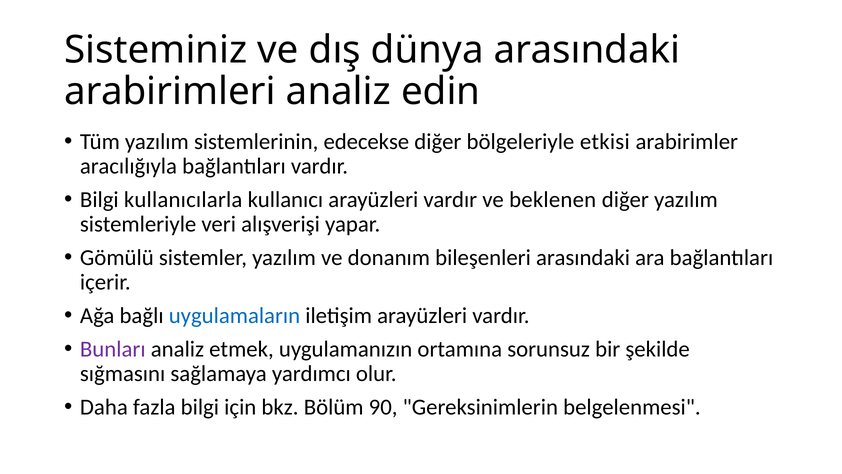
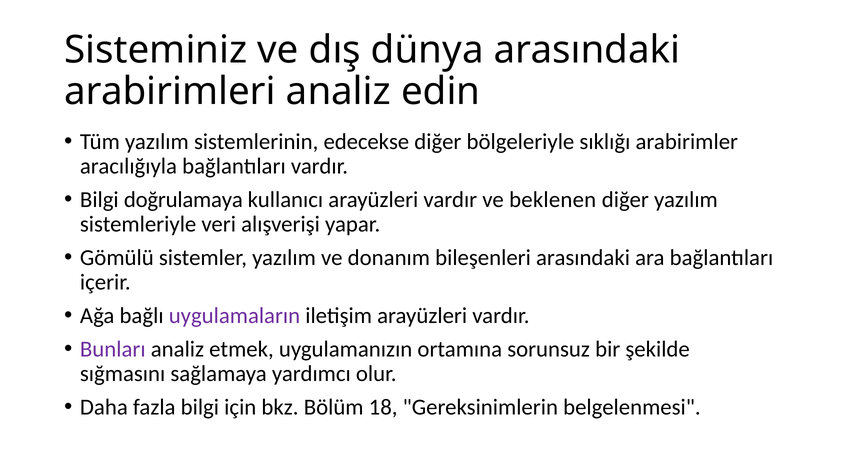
etkisi: etkisi -> sıklığı (605, 141)
kullanıcılarla: kullanıcılarla -> doğrulamaya (183, 199)
uygulamaların colour: blue -> purple (234, 315)
90: 90 -> 18 (383, 407)
